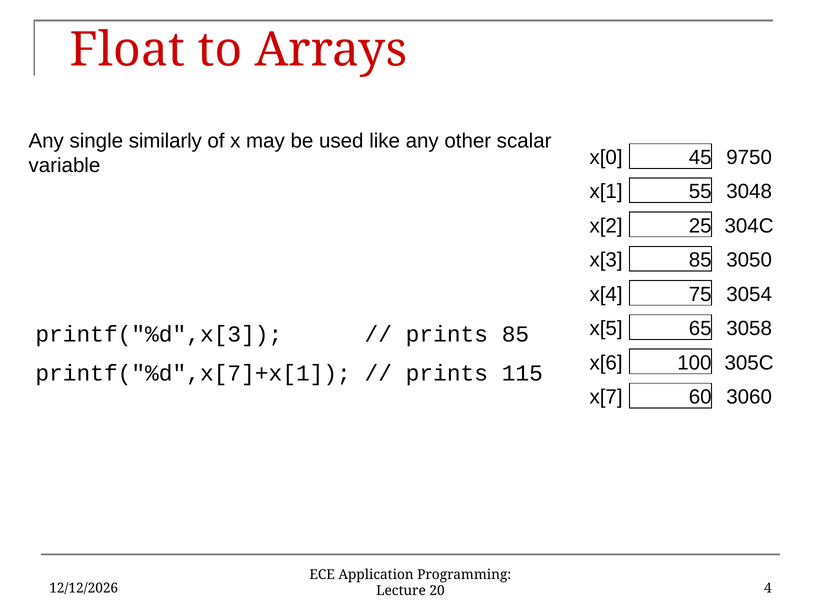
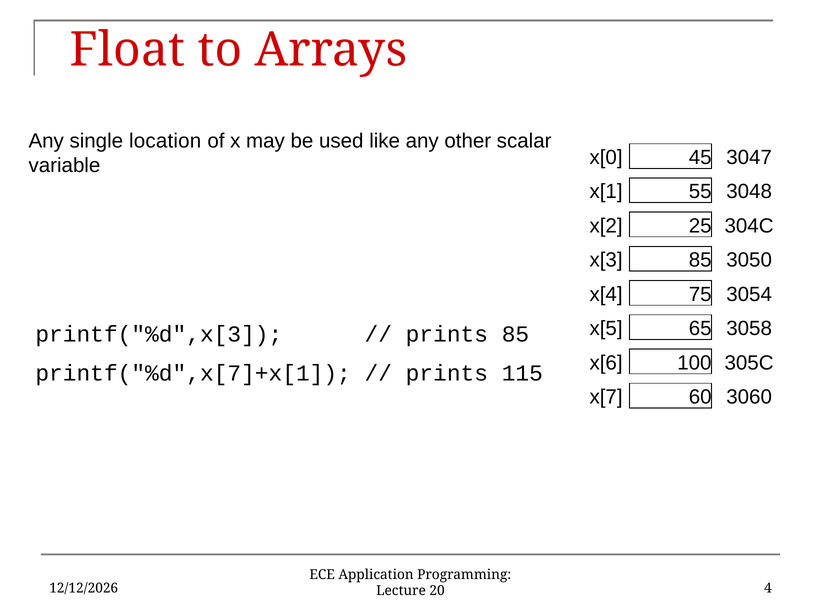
similarly: similarly -> location (165, 141)
9750: 9750 -> 3047 (749, 157)
